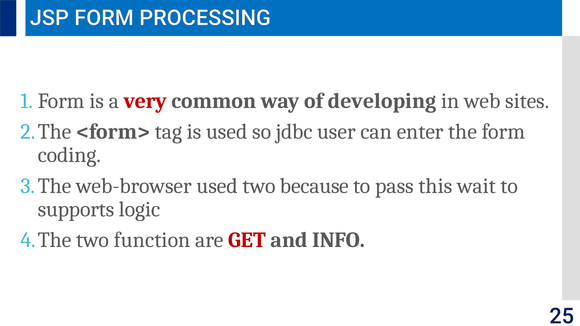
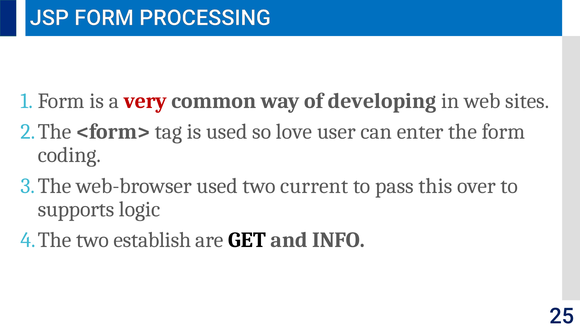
jdbc: jdbc -> love (294, 132)
because: because -> current (314, 186)
wait: wait -> over (476, 186)
function: function -> establish (152, 240)
GET colour: red -> black (247, 240)
